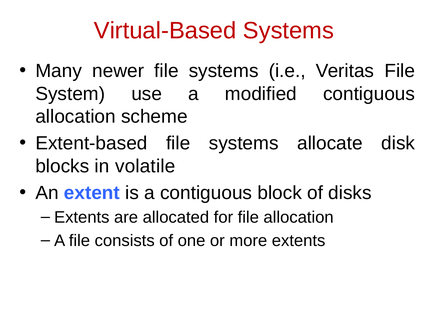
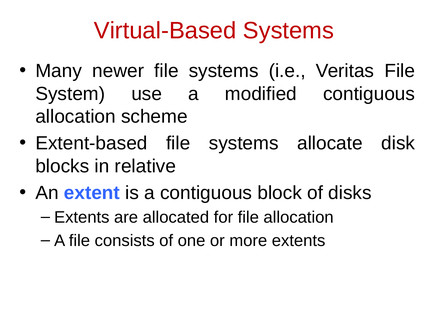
volatile: volatile -> relative (145, 166)
